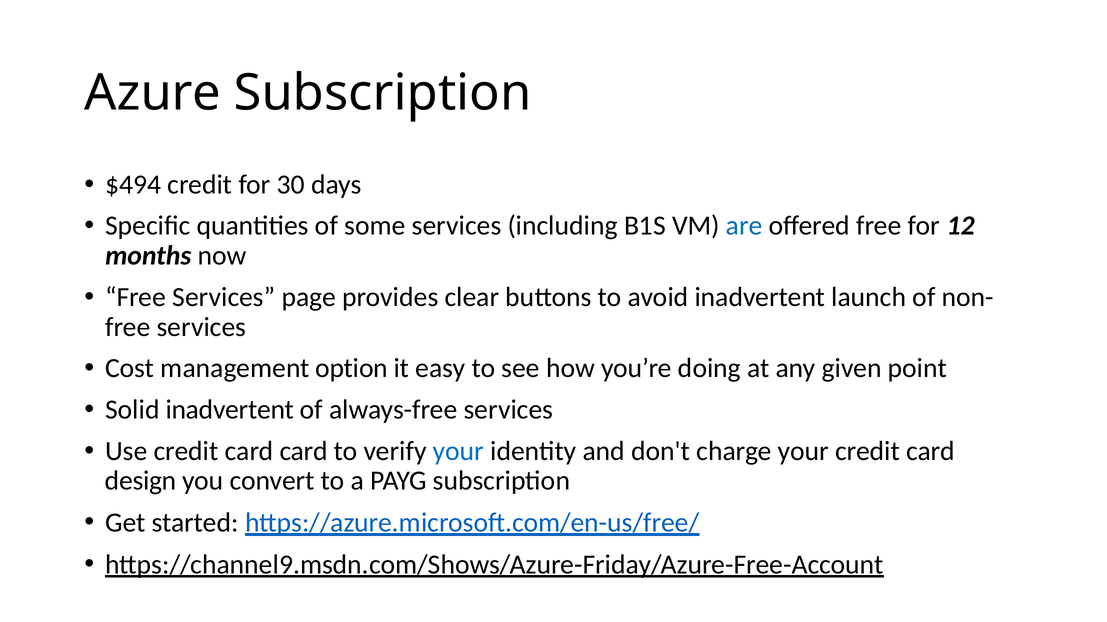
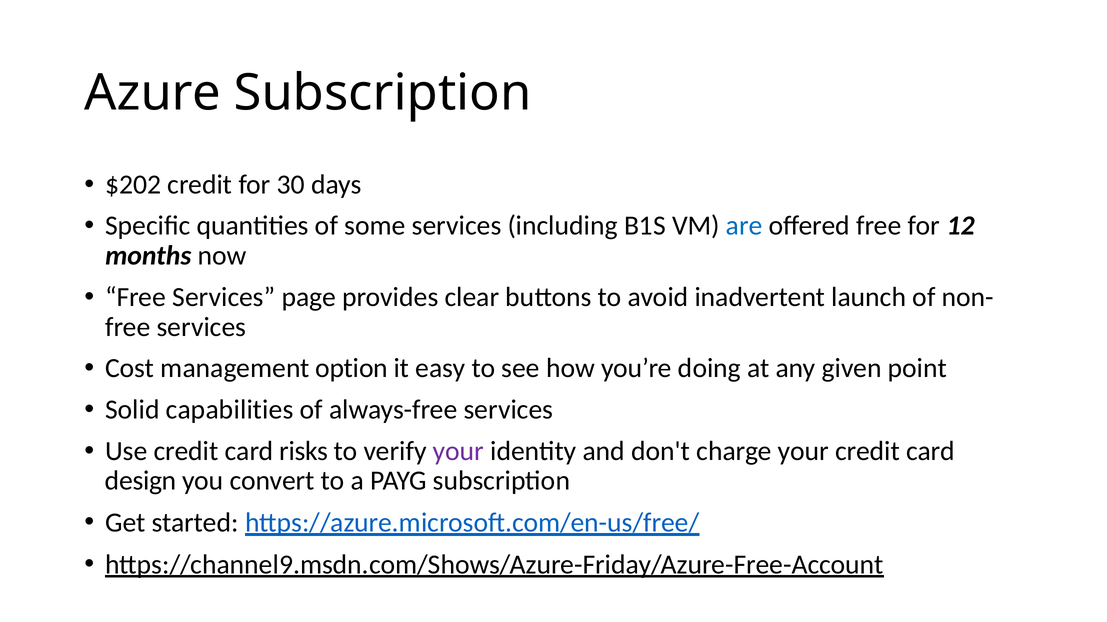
$494: $494 -> $202 (133, 185)
Solid inadvertent: inadvertent -> capabilities (230, 410)
card card: card -> risks (304, 452)
your colour: blue -> purple (458, 452)
